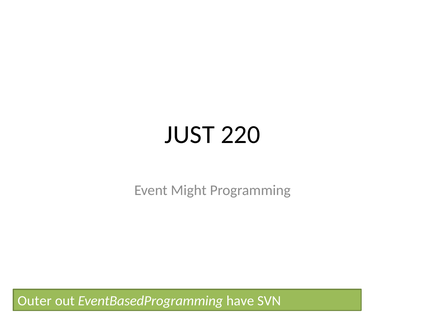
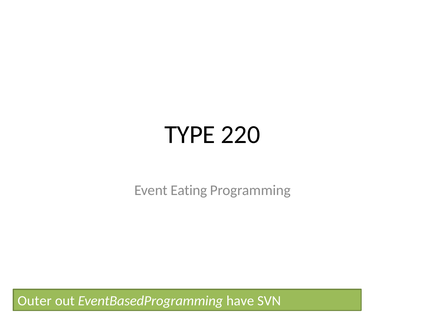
JUST: JUST -> TYPE (190, 135)
Might: Might -> Eating (189, 191)
